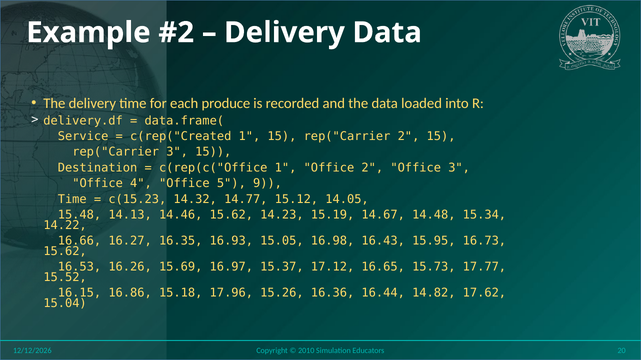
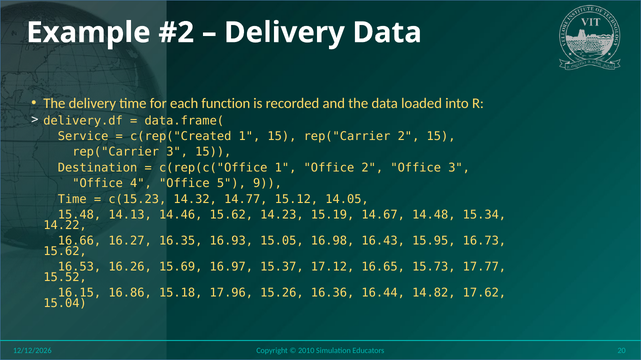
produce: produce -> function (226, 104)
